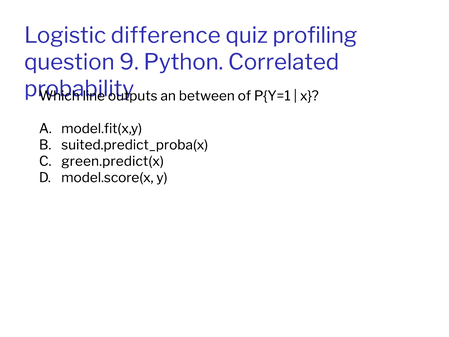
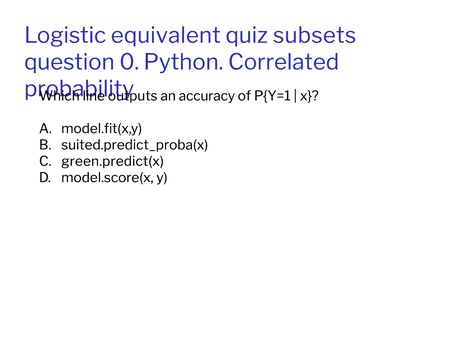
difference: difference -> equivalent (166, 35)
profiling: profiling -> subsets (315, 35)
9: 9 -> 0 (129, 62)
between: between -> accuracy (207, 96)
